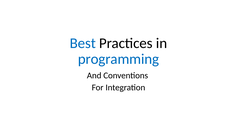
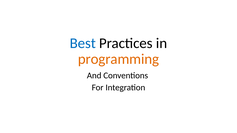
programming colour: blue -> orange (118, 59)
